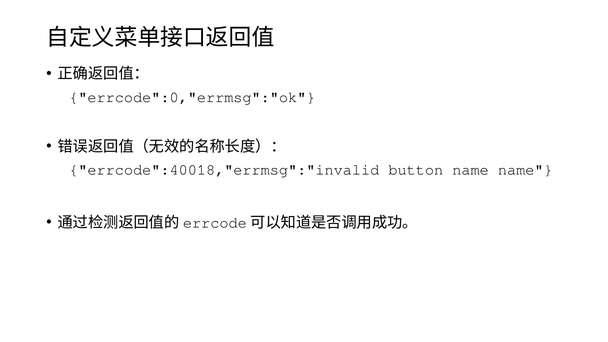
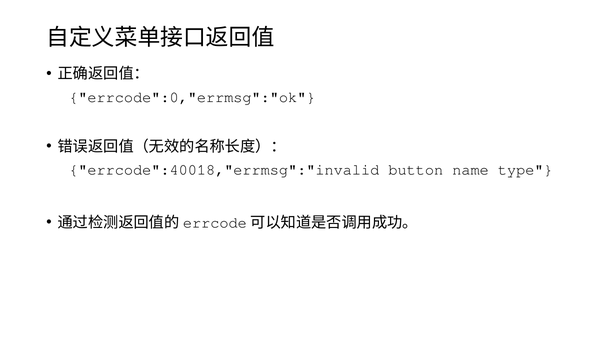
name name: name -> type (525, 170)
